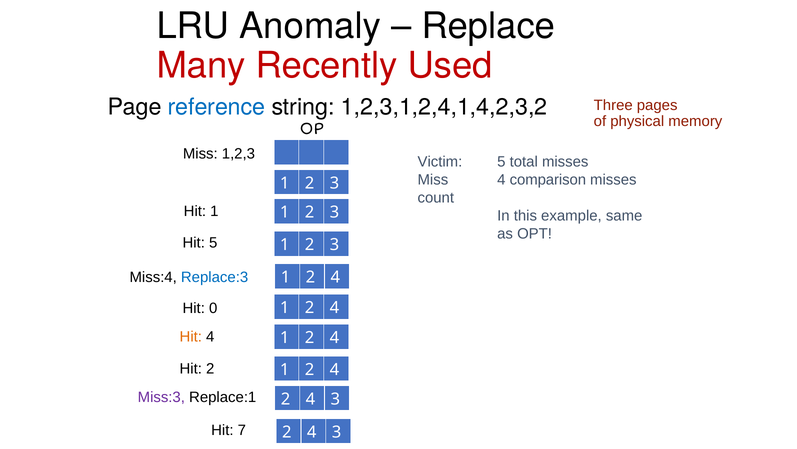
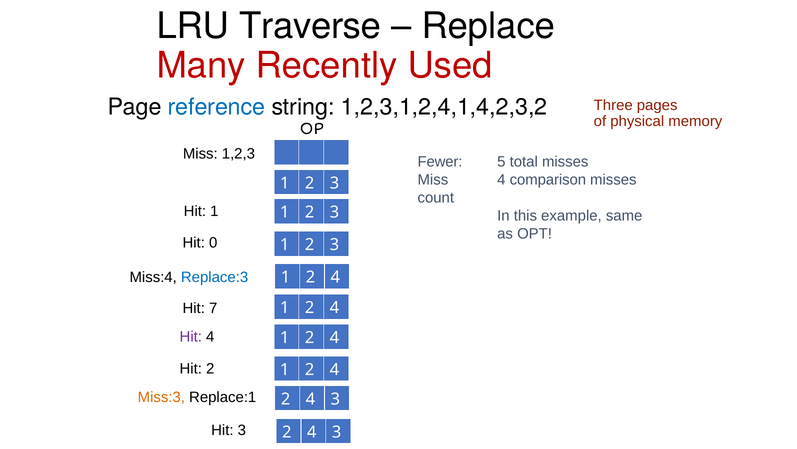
Anomaly: Anomaly -> Traverse (310, 26)
Victim: Victim -> Fewer (440, 162)
Hit 5: 5 -> 0 (213, 242)
0: 0 -> 7 (213, 308)
Hit colour: orange -> purple (191, 337)
Miss:3 colour: purple -> orange (161, 397)
Hit 7: 7 -> 3 (242, 430)
